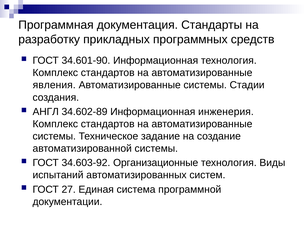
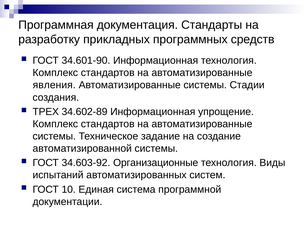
АНГЛ: АНГЛ -> ТРЕХ (46, 111)
инженерия: инженерия -> упрощение (226, 111)
27: 27 -> 10 (69, 189)
